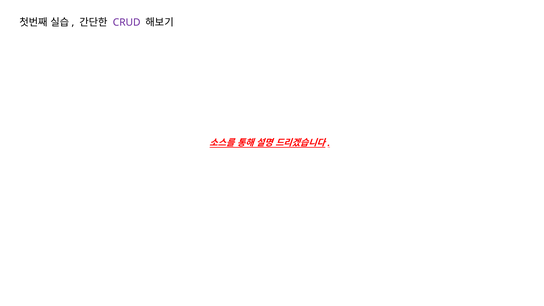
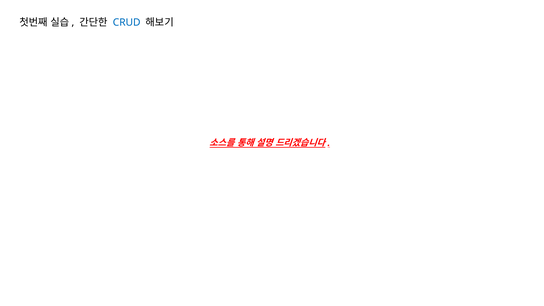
CRUD colour: purple -> blue (127, 23)
